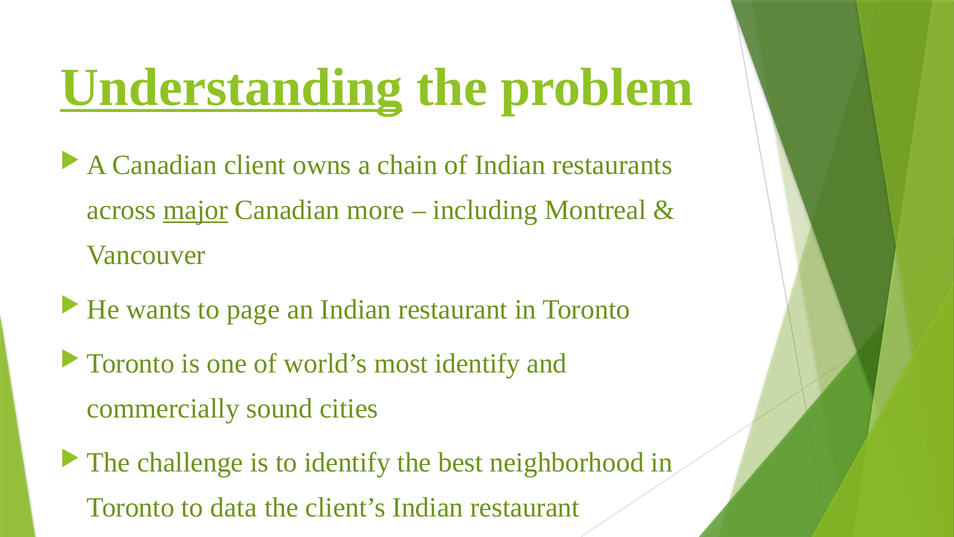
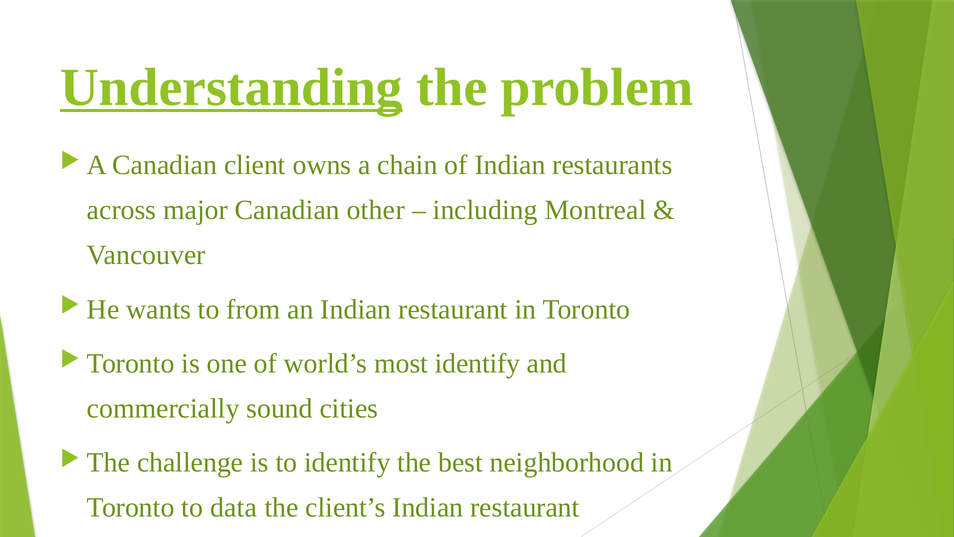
major underline: present -> none (196, 210)
more: more -> other (376, 210)
page: page -> from (253, 309)
